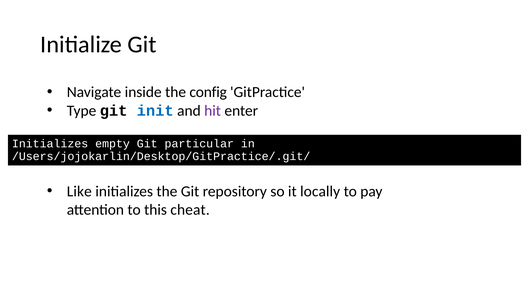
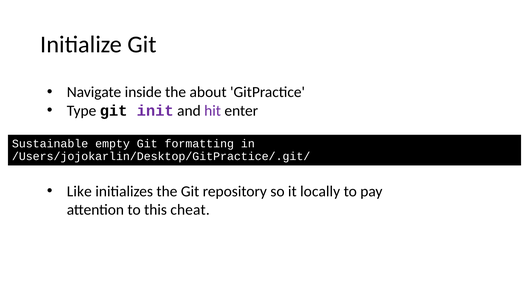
config: config -> about (208, 92)
init colour: blue -> purple (155, 111)
Initializes: Initializes -> Sustainable (50, 144)
particular: particular -> formatting (199, 144)
